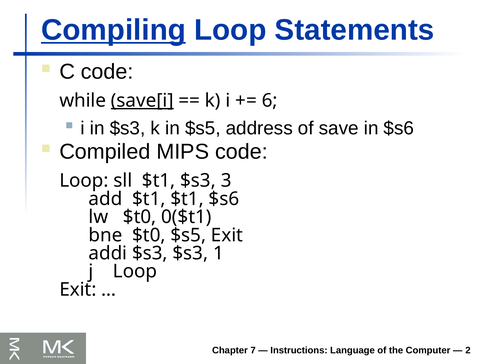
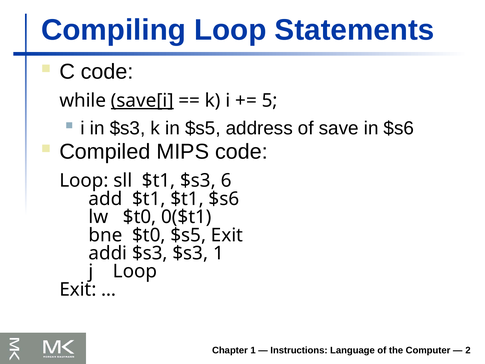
Compiling underline: present -> none (113, 30)
6: 6 -> 5 (270, 101)
3: 3 -> 6 (226, 181)
Chapter 7: 7 -> 1 (253, 350)
